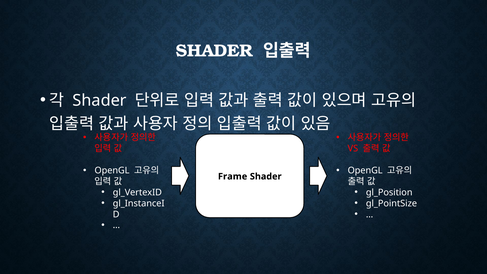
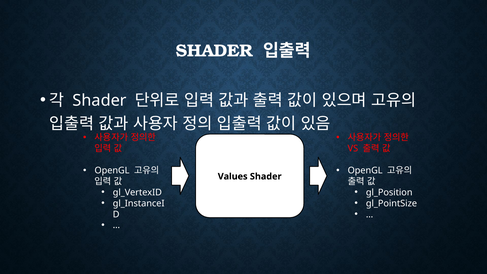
Frame: Frame -> Values (233, 176)
